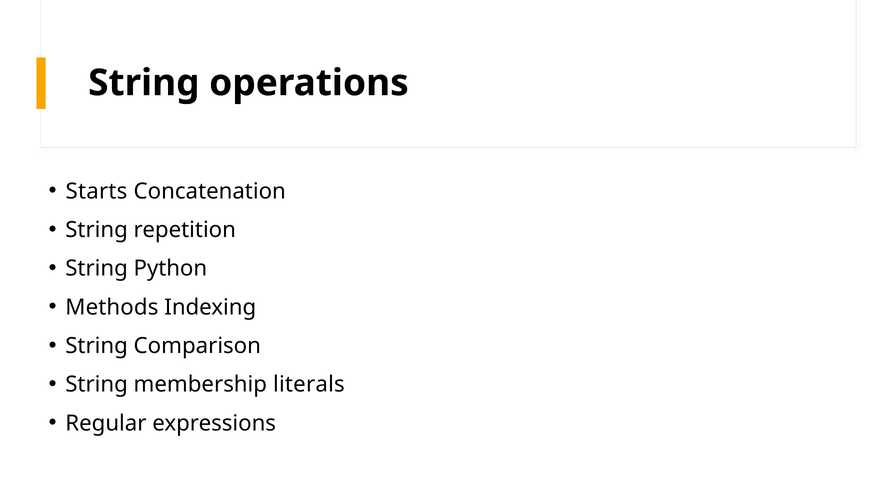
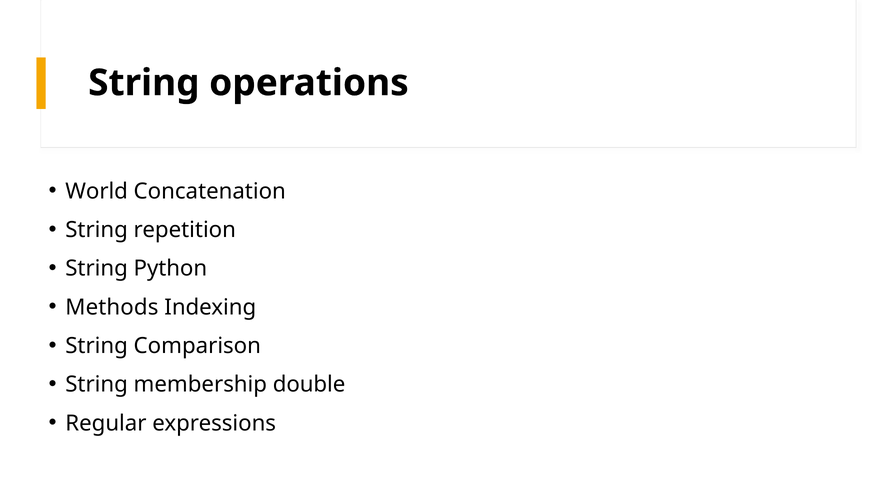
Starts: Starts -> World (97, 191)
literals: literals -> double (309, 384)
